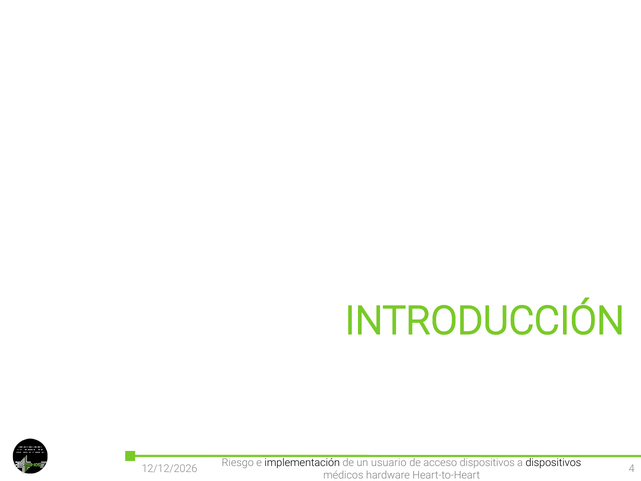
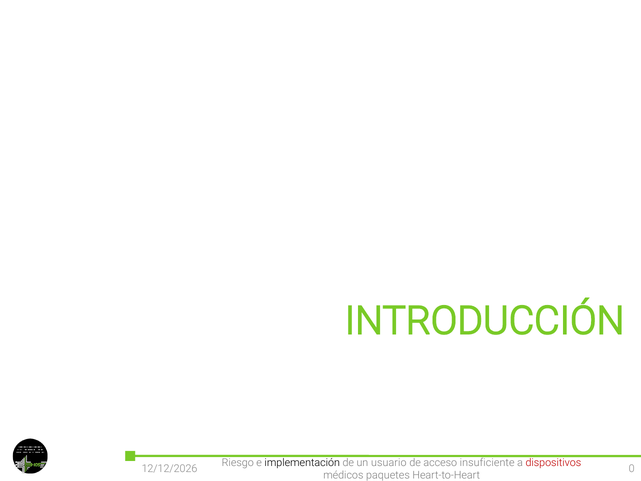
acceso dispositivos: dispositivos -> insuficiente (487, 462)
dispositivos colour: black -> red (553, 462)
4: 4 -> 0 (632, 469)
hardware: hardware -> paquetes (388, 475)
